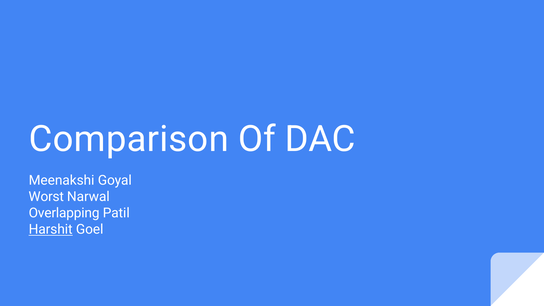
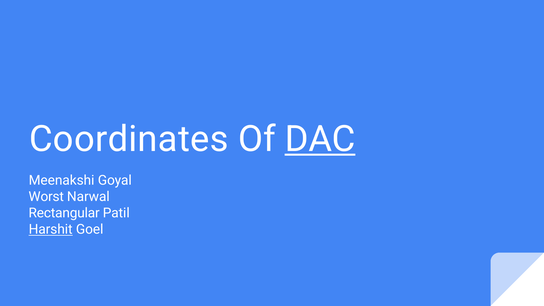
Comparison: Comparison -> Coordinates (129, 139)
DAC underline: none -> present (320, 139)
Overlapping: Overlapping -> Rectangular (64, 213)
